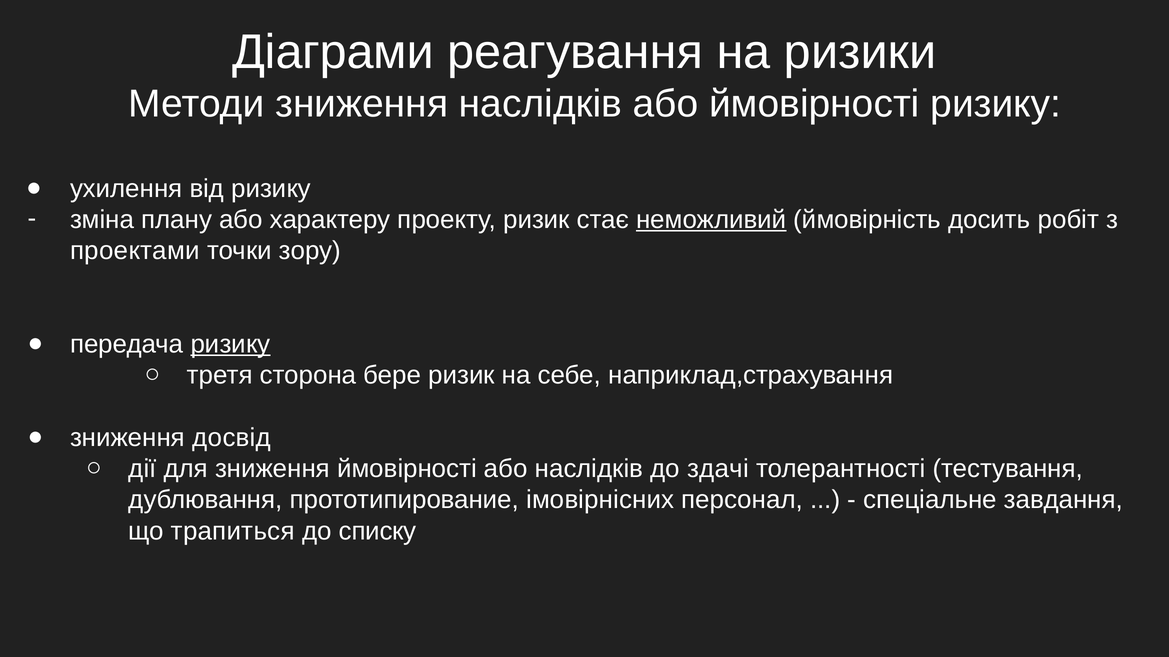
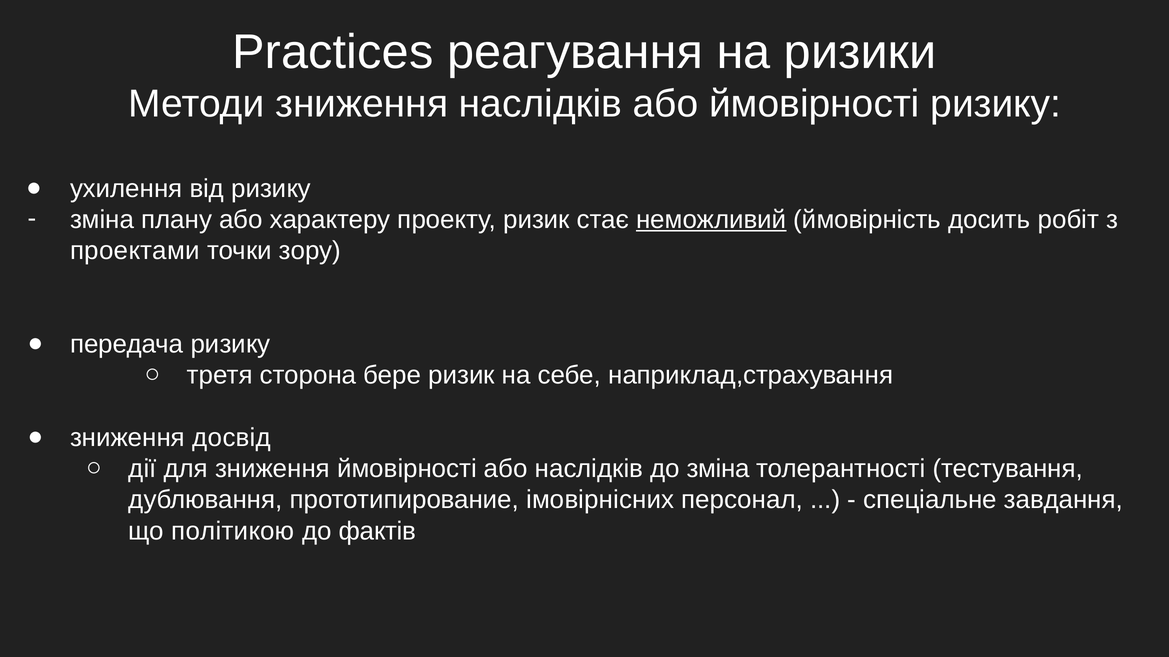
Діаграми: Діаграми -> Practices (333, 52)
ризику underline: present -> none (230, 345)
до здачі: здачі -> зміна (718, 469)
трапиться: трапиться -> політикою (233, 531)
списку: списку -> фактів (378, 531)
